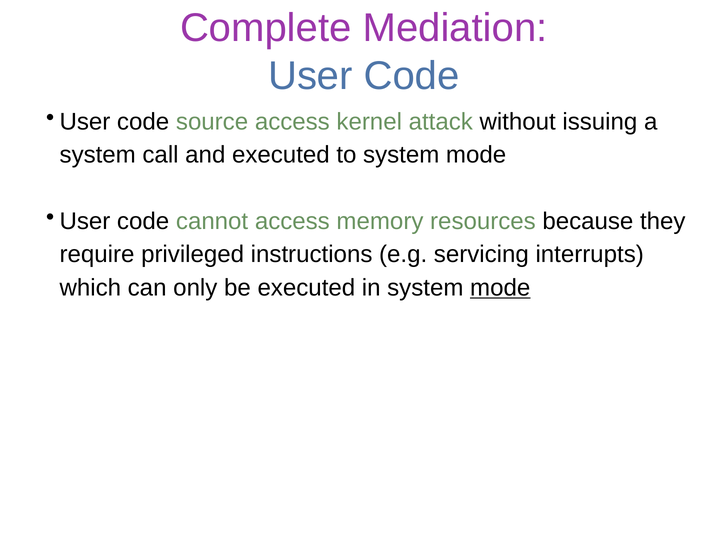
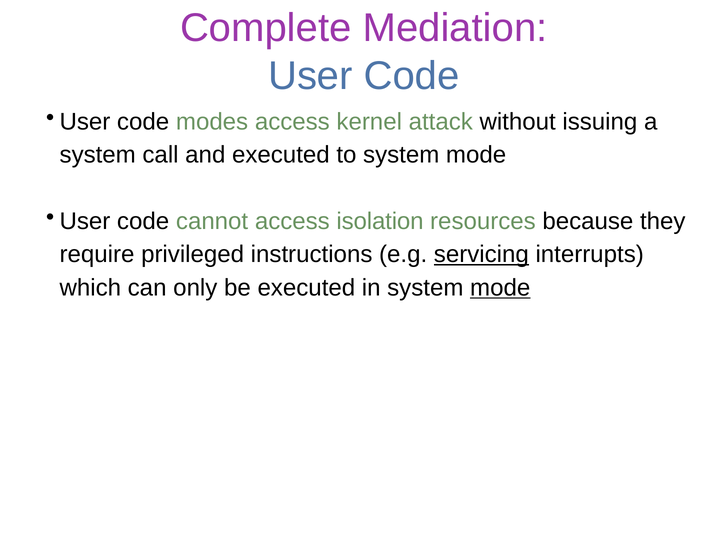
source: source -> modes (212, 122)
memory: memory -> isolation (380, 222)
servicing underline: none -> present (481, 255)
